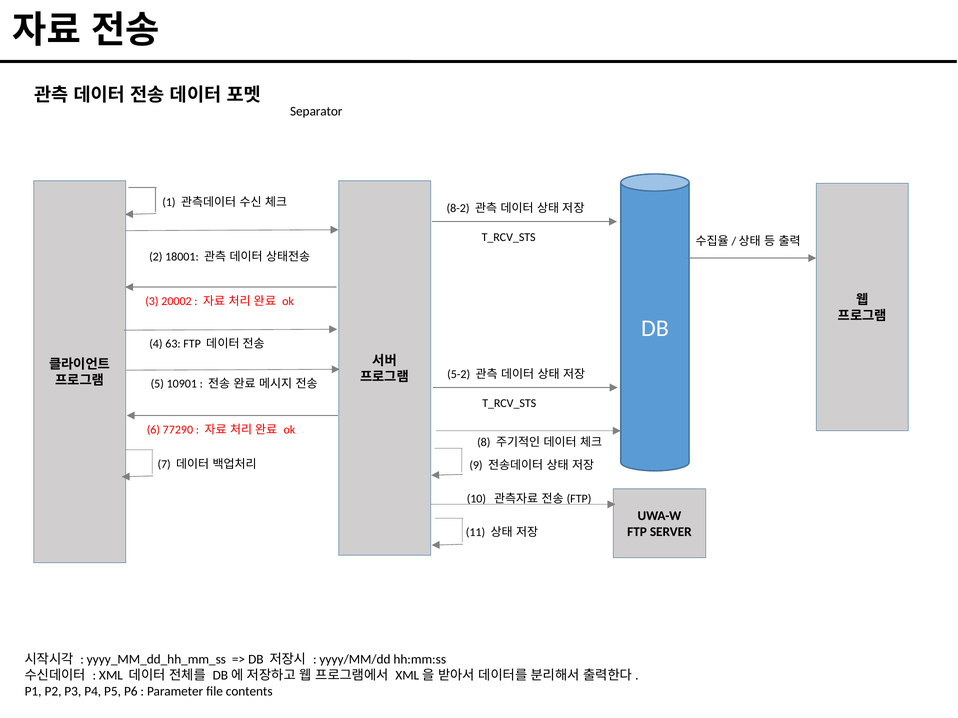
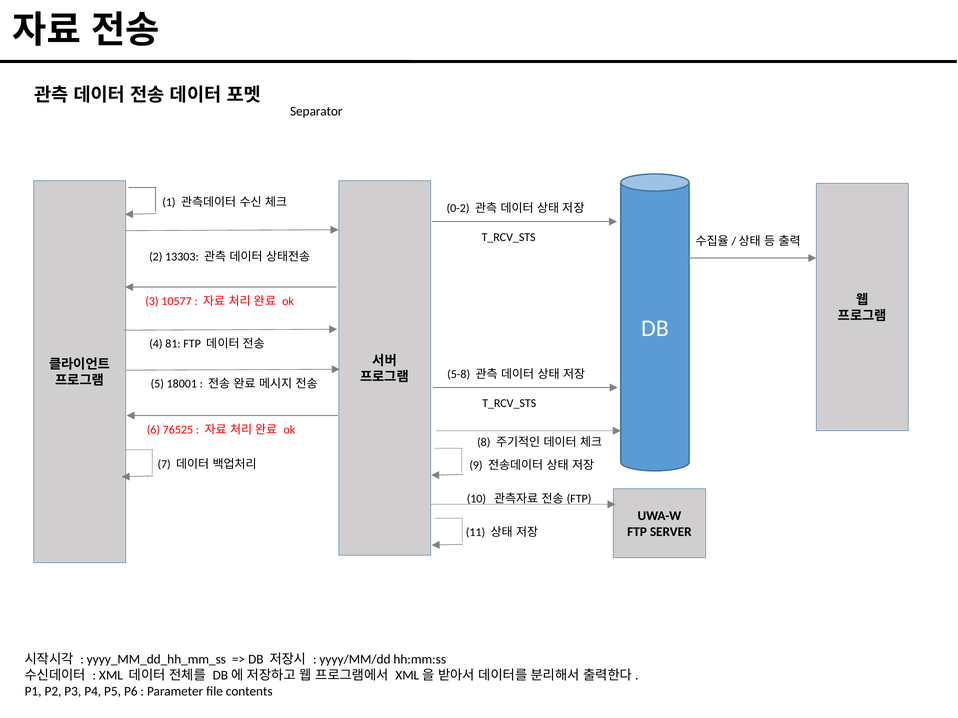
8-2: 8-2 -> 0-2 (458, 208)
18001: 18001 -> 13303 (182, 257)
20002: 20002 -> 10577 (176, 302)
63: 63 -> 81 (173, 344)
5-2: 5-2 -> 5-8 (459, 375)
10901: 10901 -> 18001 (182, 384)
77290: 77290 -> 76525 (178, 430)
